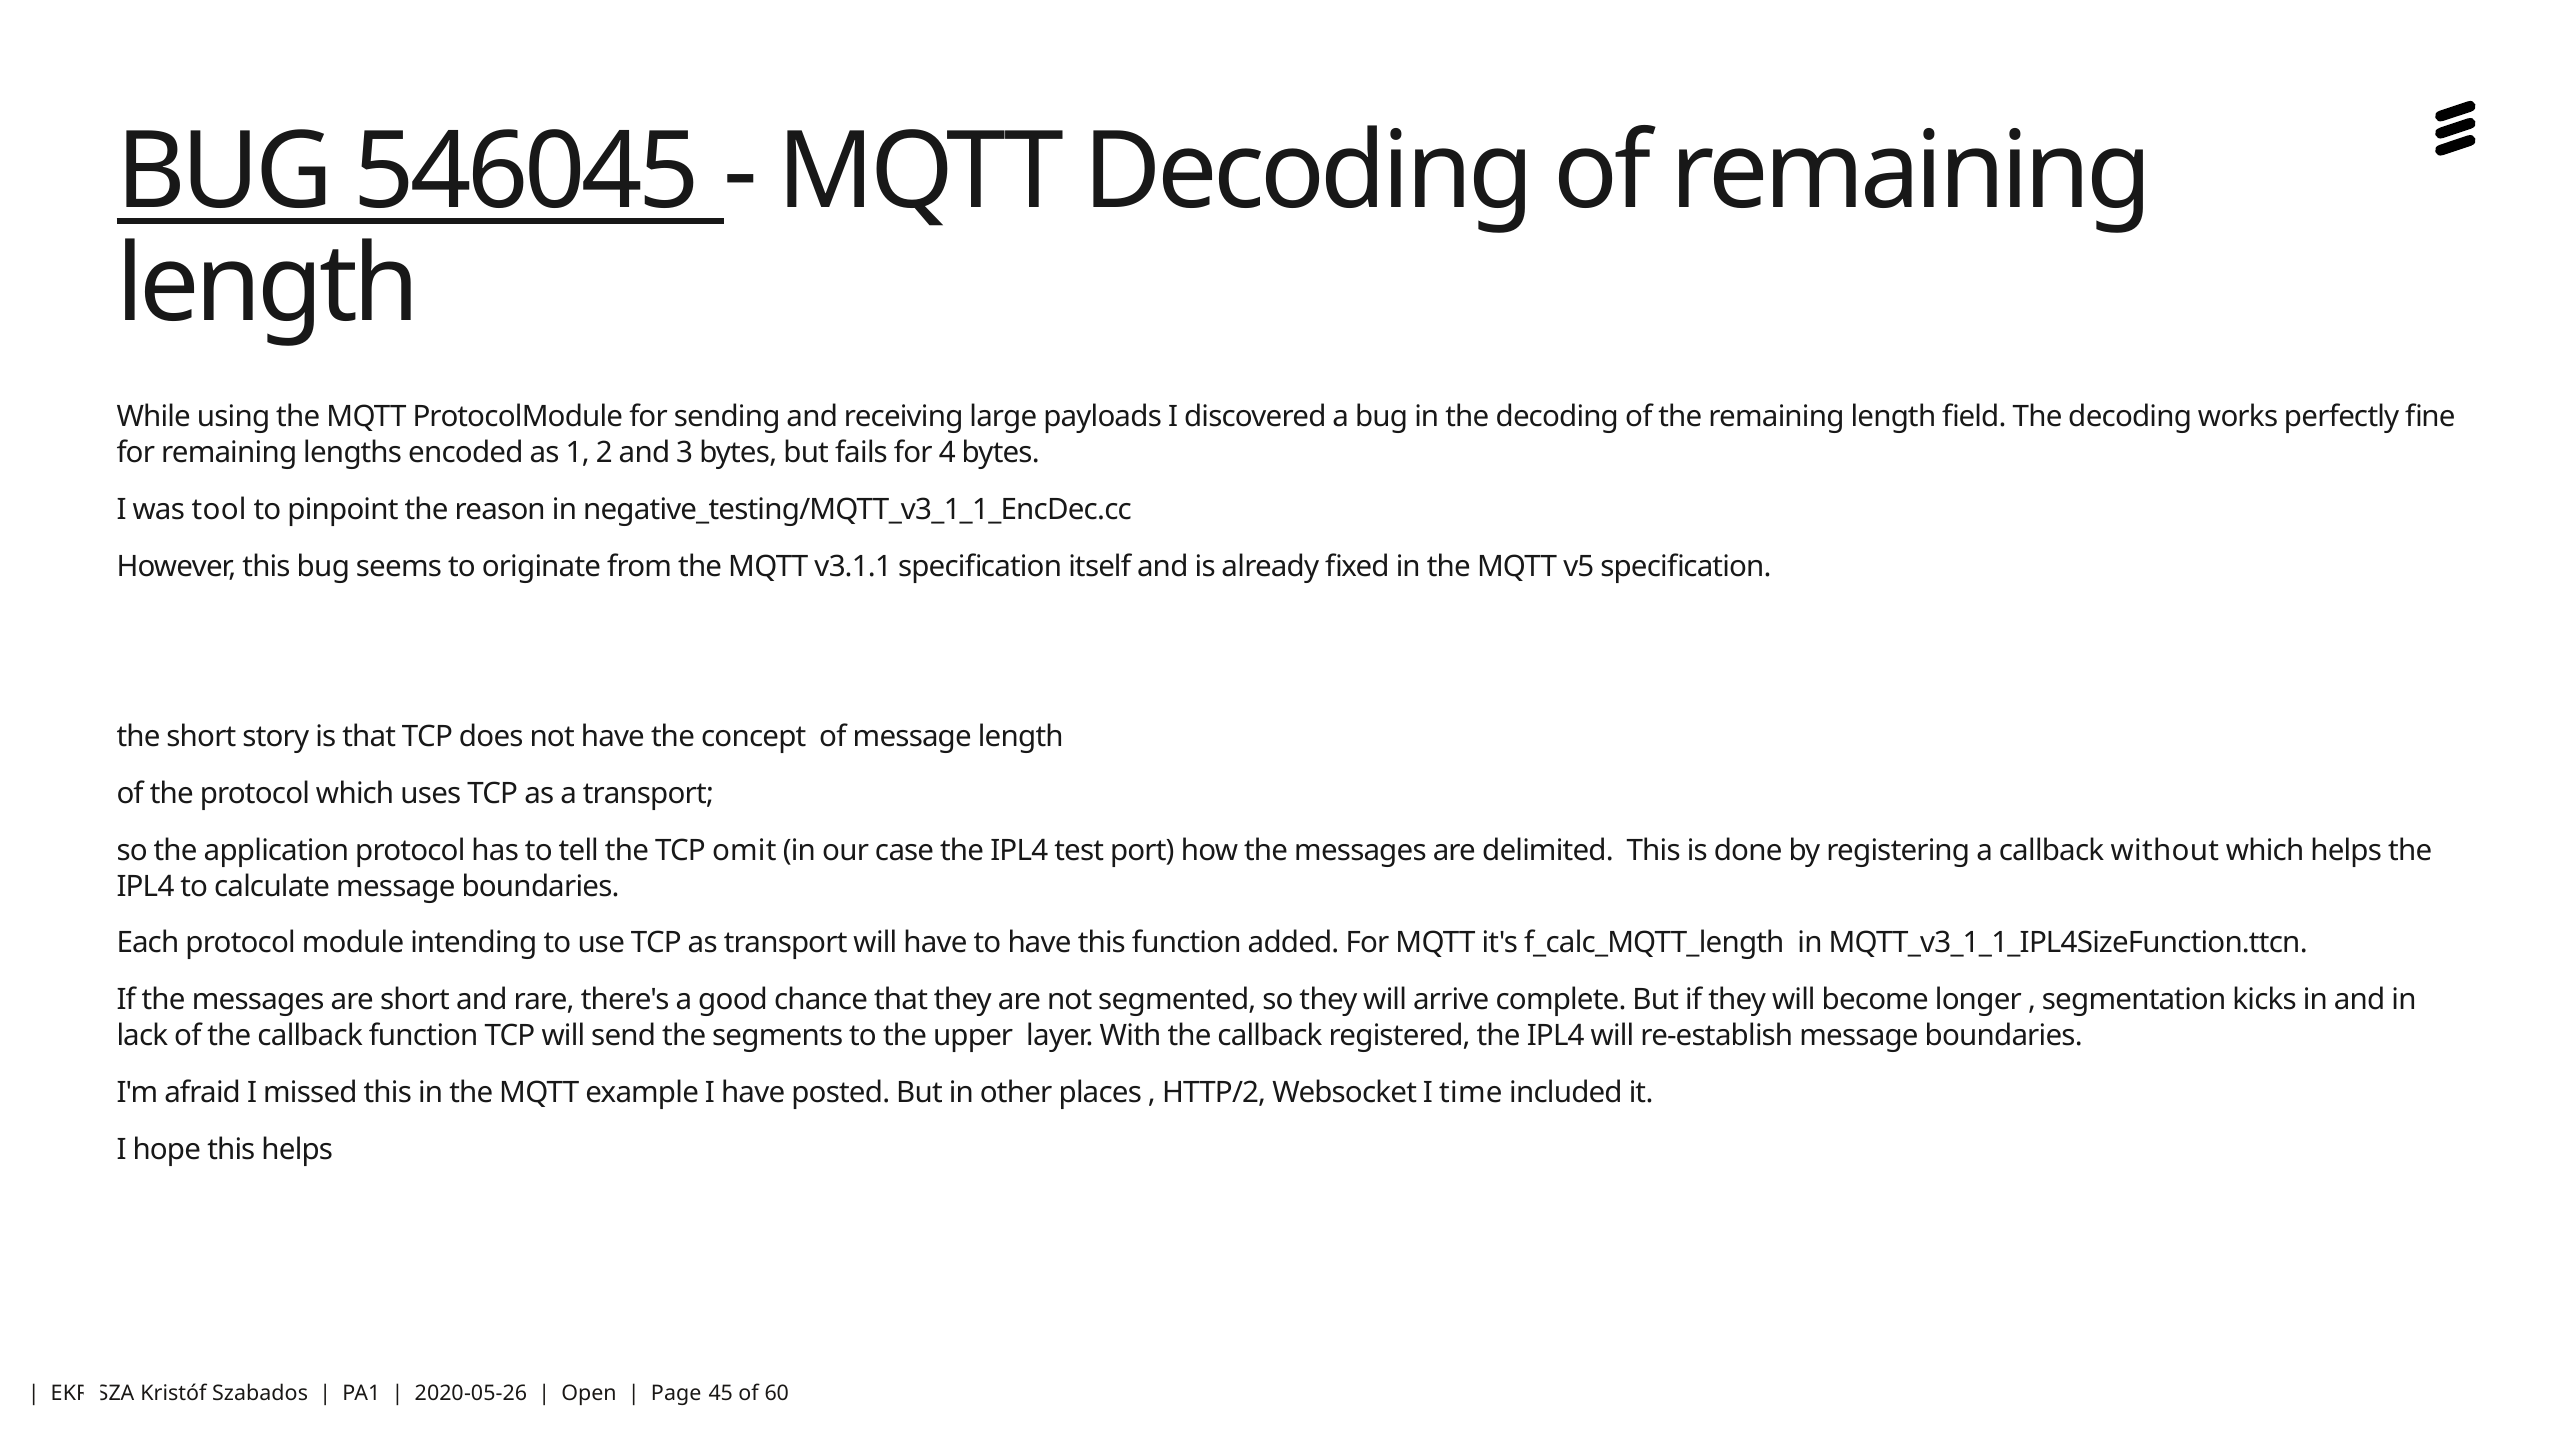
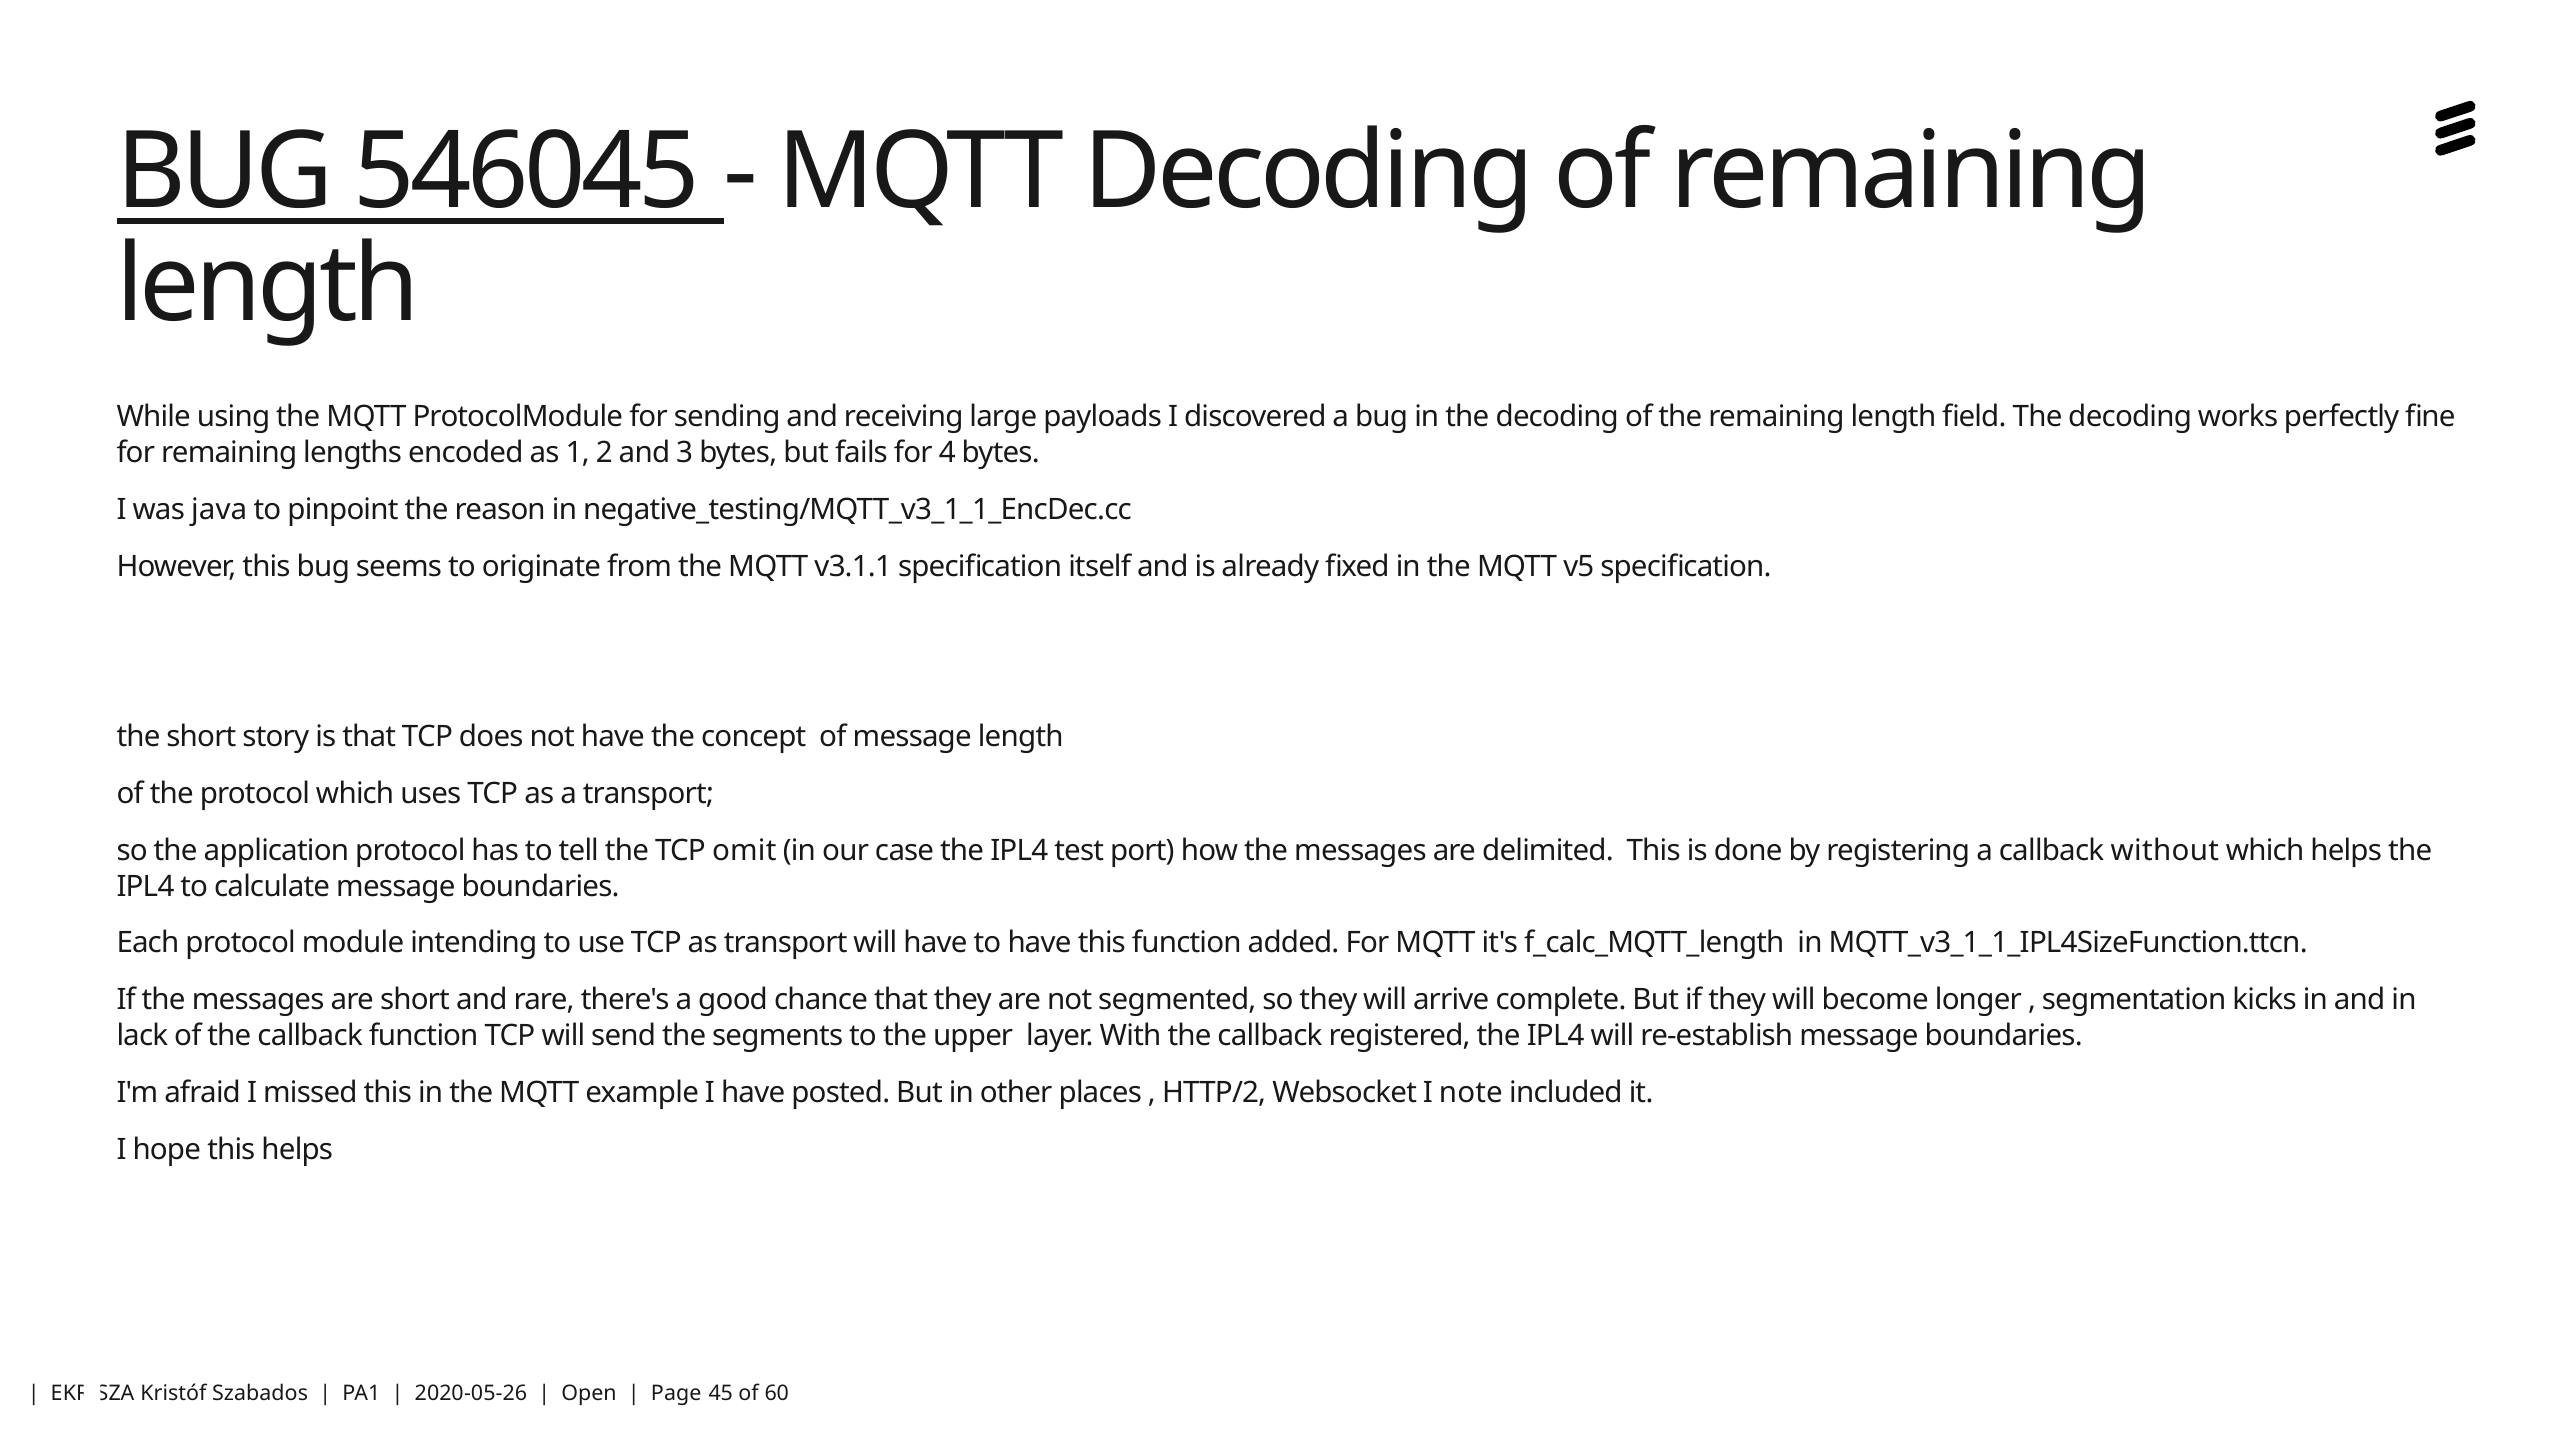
tool: tool -> java (219, 509)
time: time -> note (1471, 1092)
